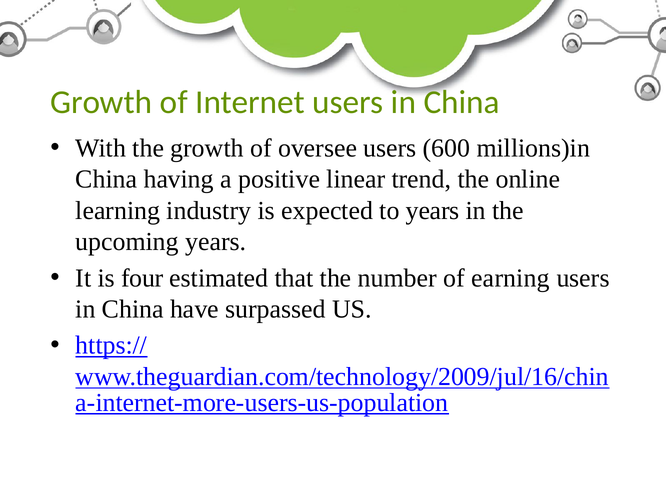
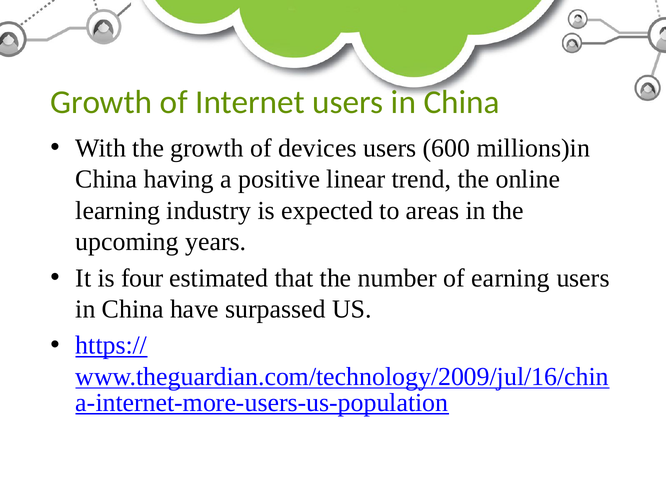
oversee: oversee -> devices (317, 148)
to years: years -> areas (433, 210)
